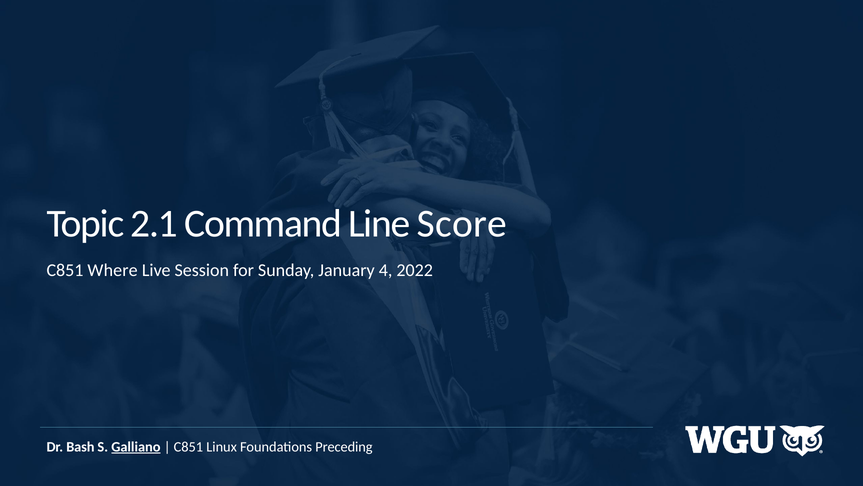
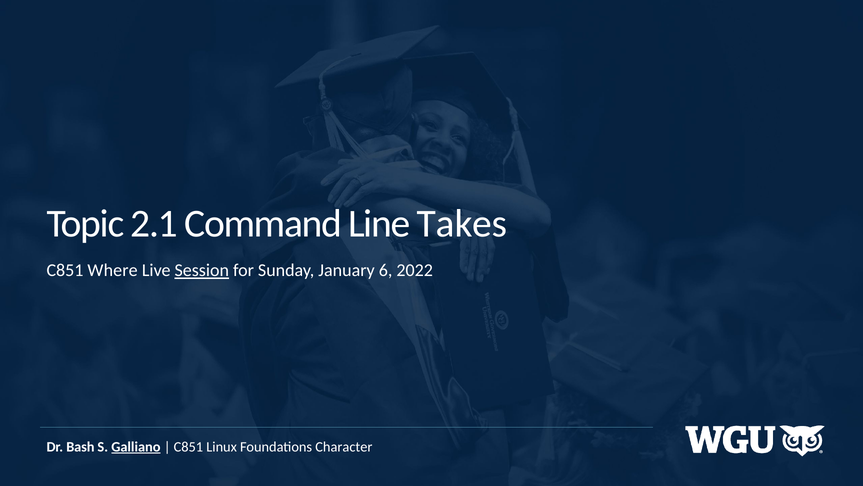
Score: Score -> Takes (462, 224)
Session underline: none -> present (202, 270)
4: 4 -> 6 (386, 270)
Preceding: Preceding -> Character (344, 446)
